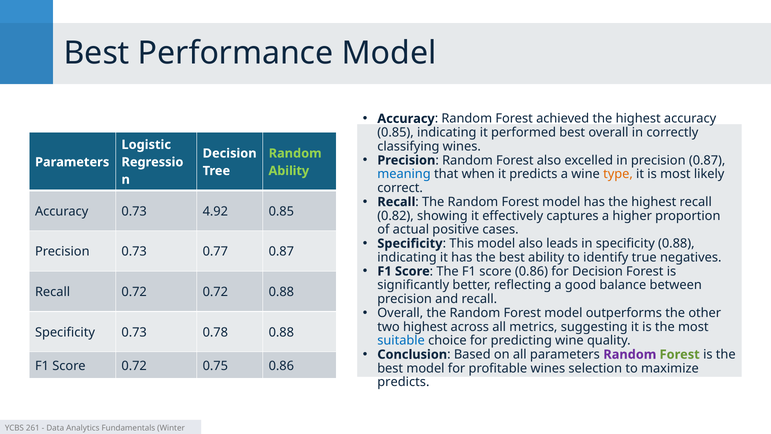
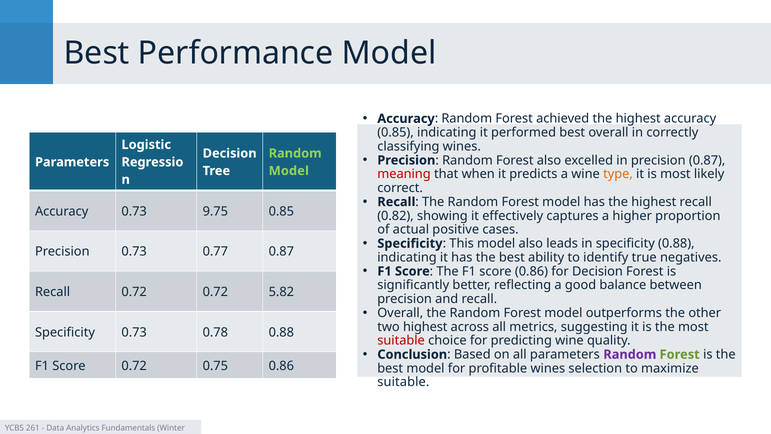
Ability: Ability -> Model (289, 171)
meaning colour: blue -> red (404, 174)
4.92: 4.92 -> 9.75 (215, 211)
0.72 0.88: 0.88 -> 5.82 (281, 292)
suitable colour: blue -> red (401, 340)
predicts: predicts -> suitable (403, 382)
